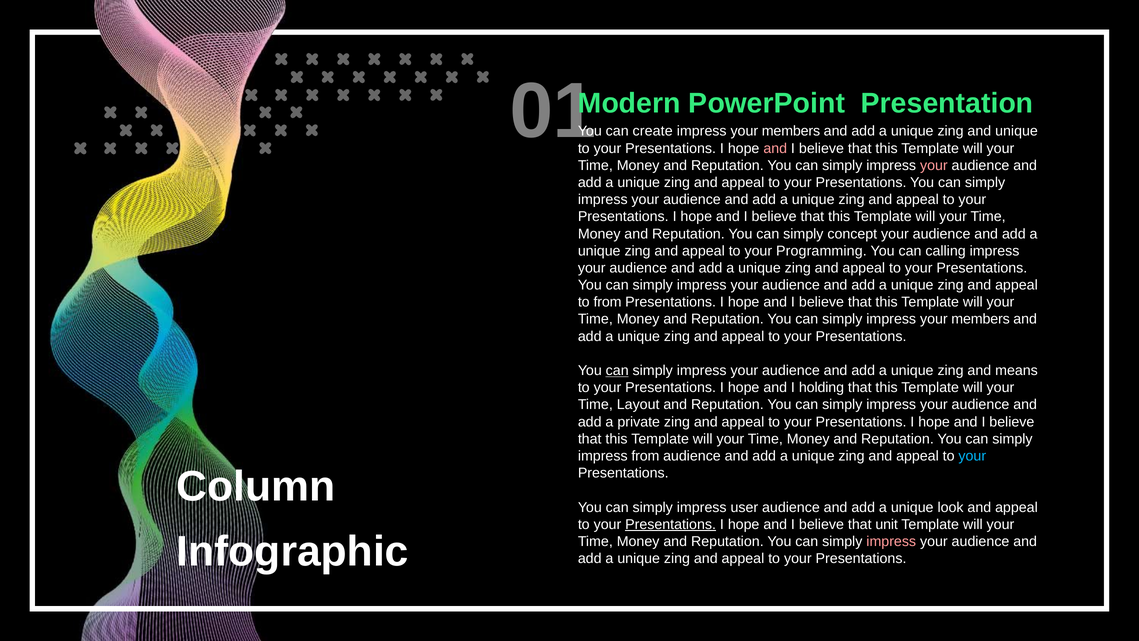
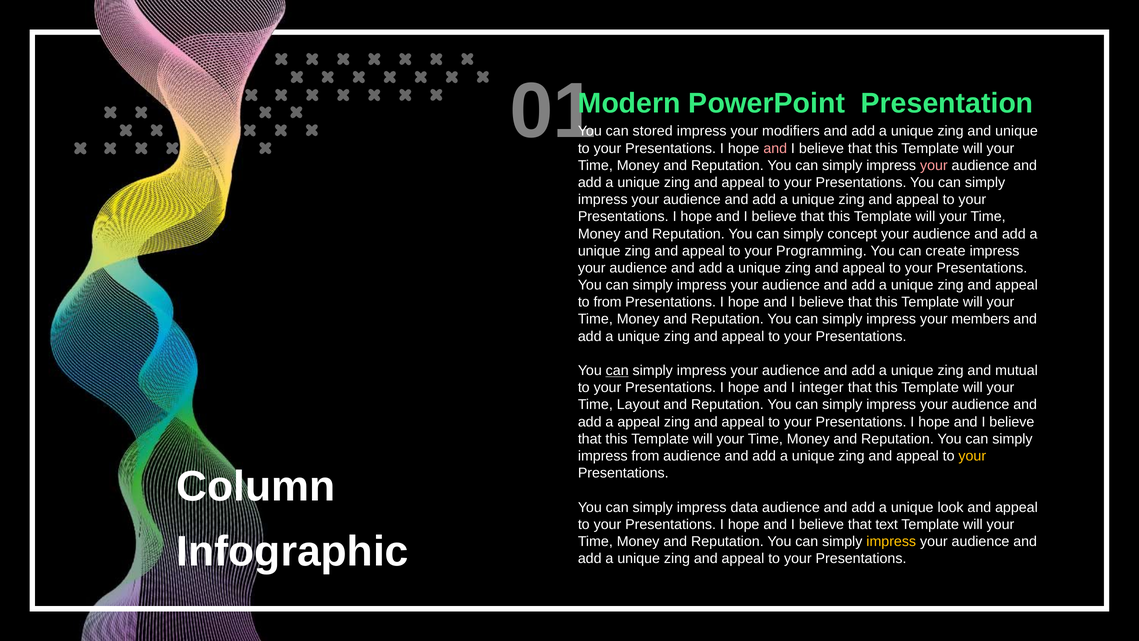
create: create -> stored (653, 131)
members: members -> modifiers (791, 131)
calling: calling -> create (946, 251)
means: means -> mutual (1017, 370)
holding: holding -> integer (821, 387)
a private: private -> appeal (639, 422)
your colour: light blue -> yellow (972, 456)
user: user -> data (744, 507)
Presentations underline: present -> none (671, 524)
unit: unit -> text (887, 524)
impress colour: pink -> yellow (891, 541)
